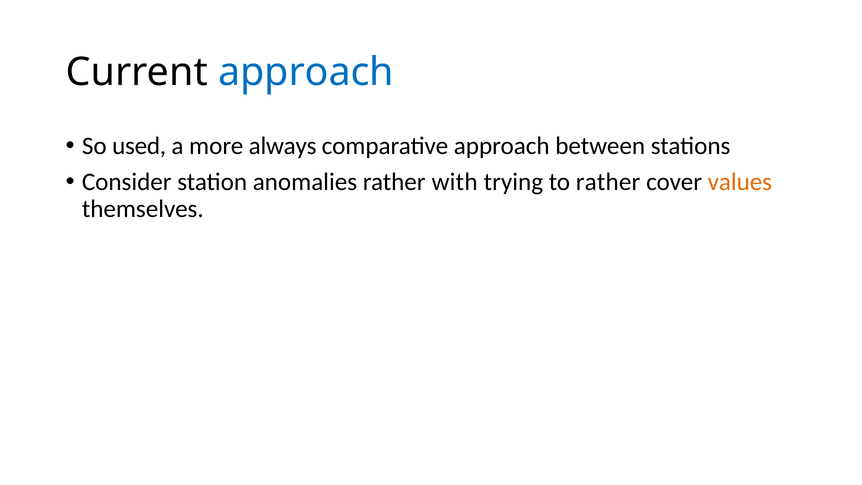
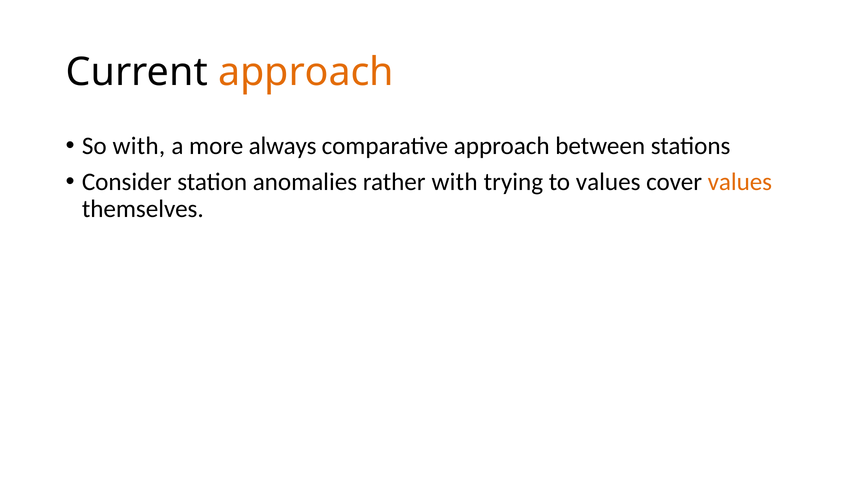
approach colour: blue -> orange (306, 72)
So used: used -> with (139, 146)
to rather: rather -> values (608, 182)
